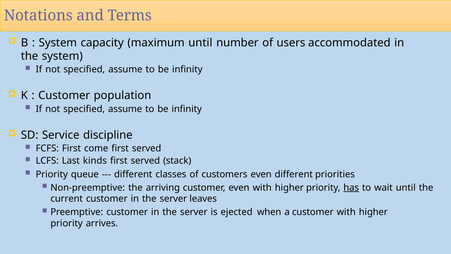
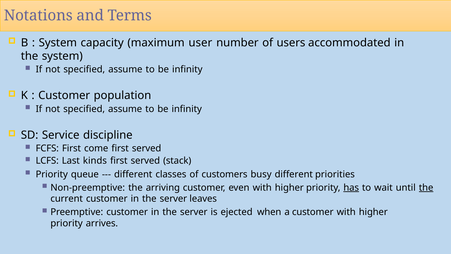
maximum until: until -> user (200, 43)
customers even: even -> busy (261, 174)
the underline: none -> present (426, 187)
